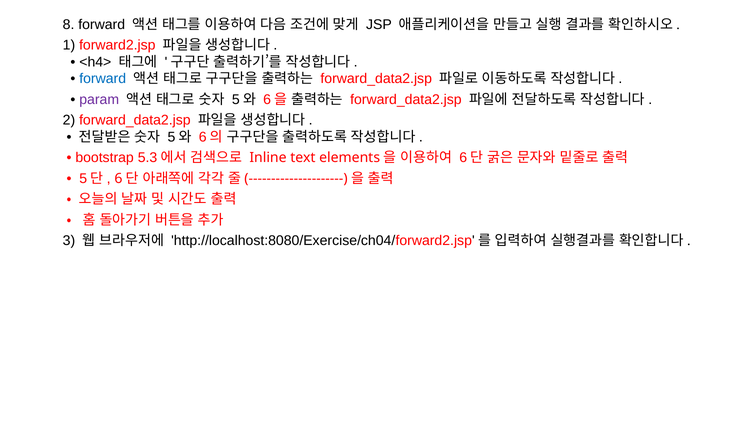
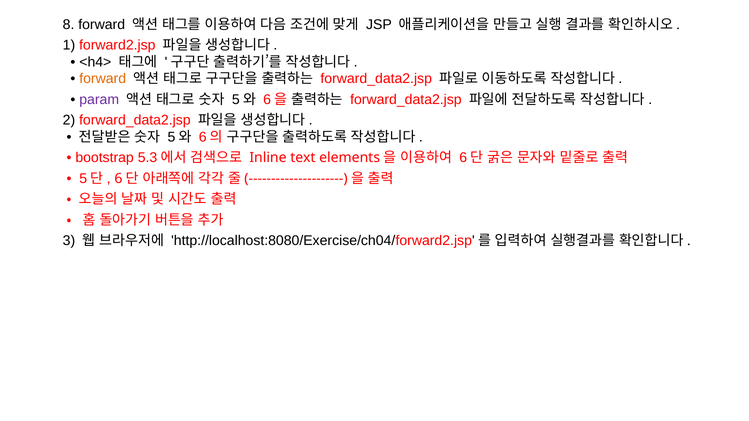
forward colour: blue -> orange (103, 79)
